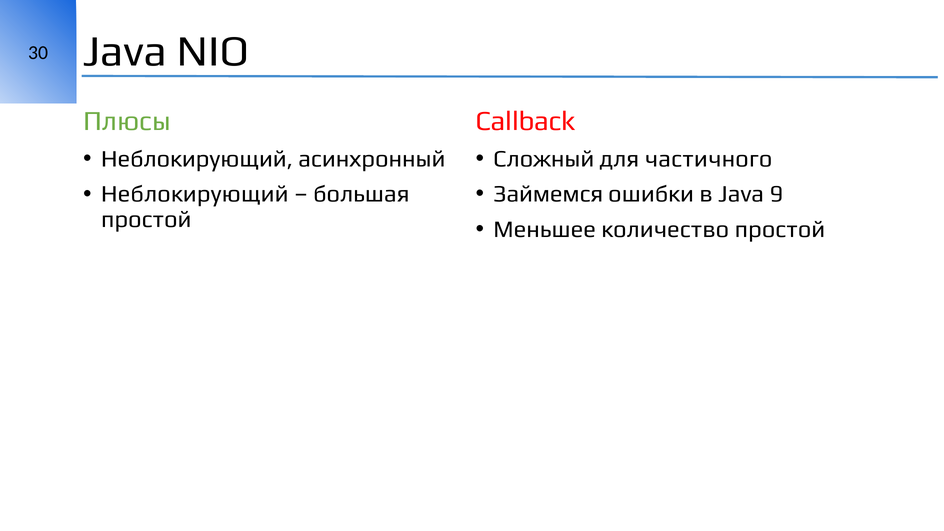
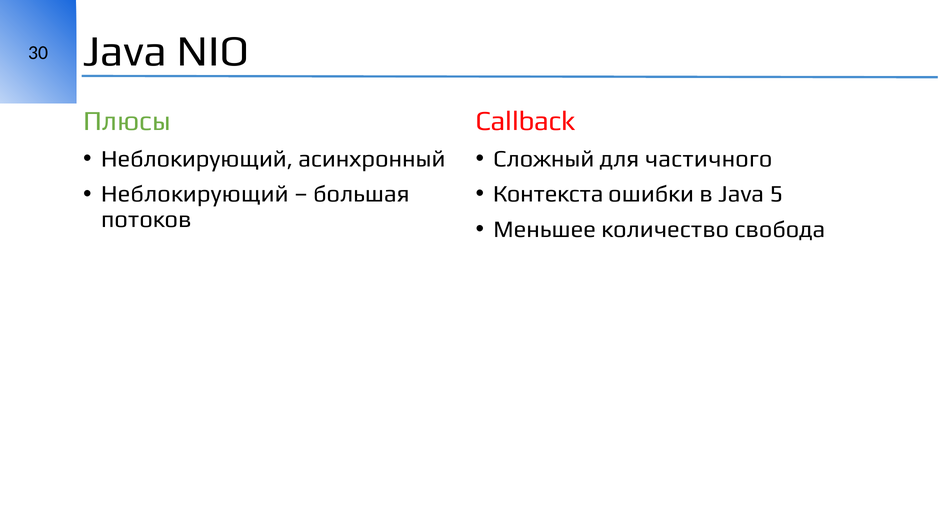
Займемся: Займемся -> Контекста (548, 194)
9: 9 -> 5 (776, 194)
простой: простой -> потоков (146, 220)
количество простой: простой -> свобода (780, 229)
